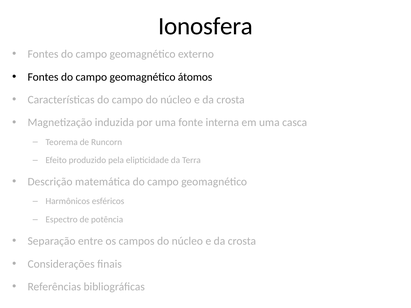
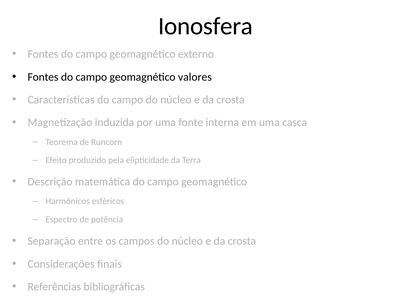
átomos: átomos -> valores (195, 77)
